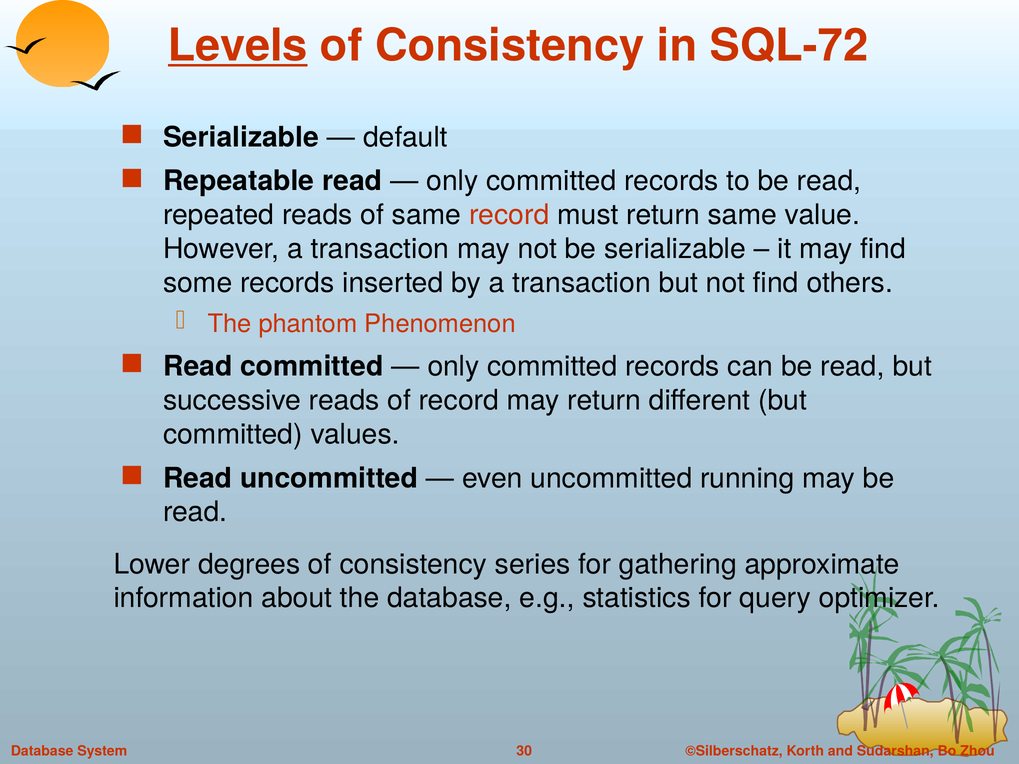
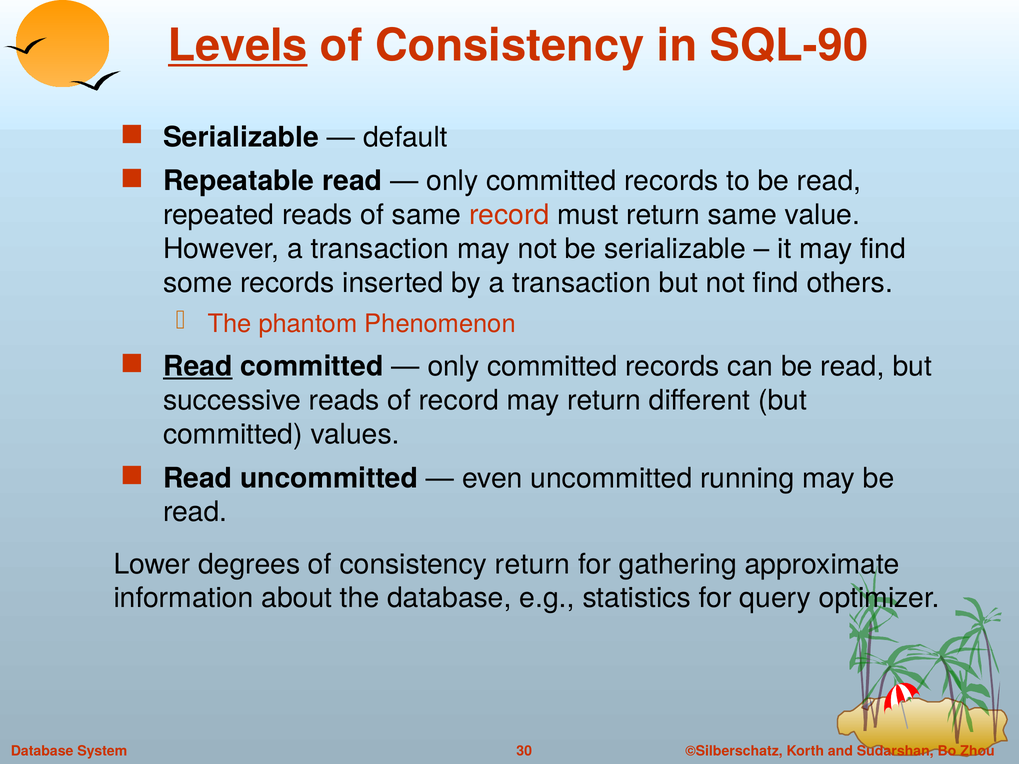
SQL-72: SQL-72 -> SQL-90 (789, 46)
Read underline: none -> present (198, 366)
consistency series: series -> return (533, 564)
